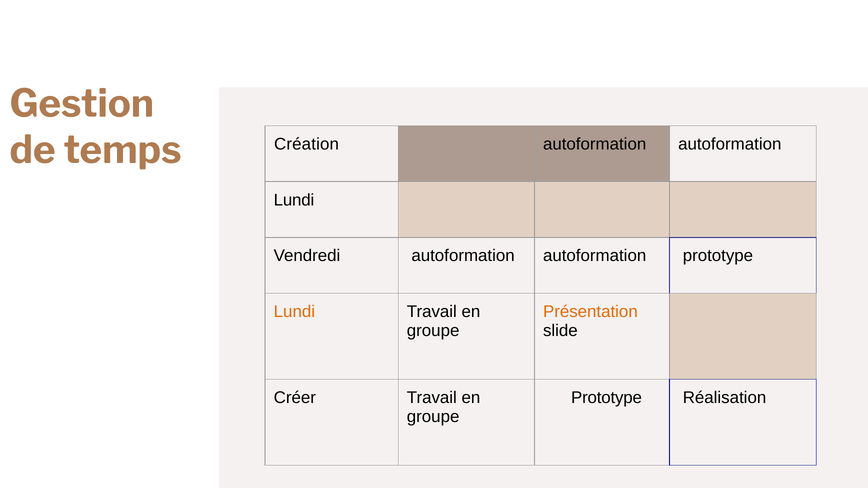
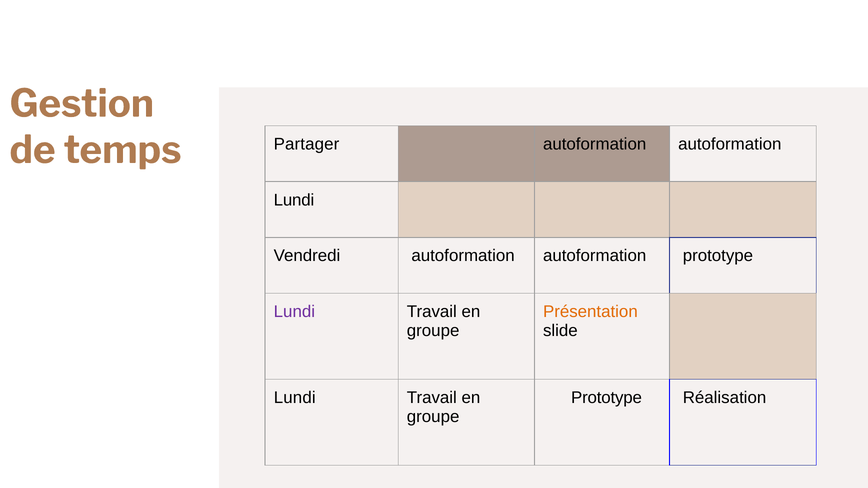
Création: Création -> Partager (307, 144)
Lundi colour: orange -> purple (294, 312)
Créer: Créer -> Lundi (295, 398)
